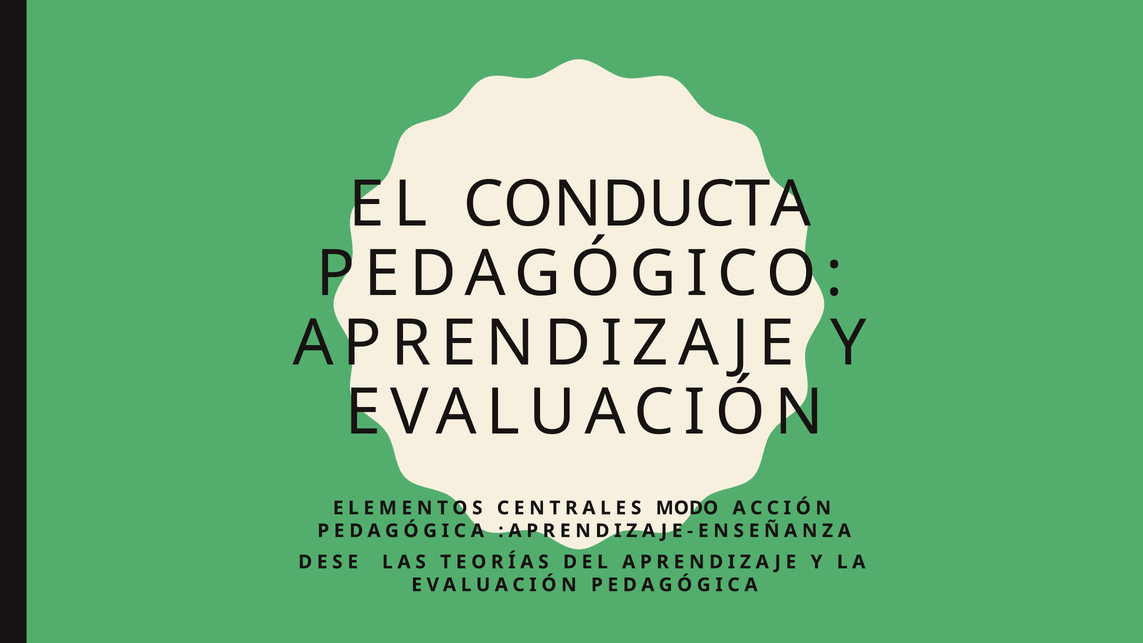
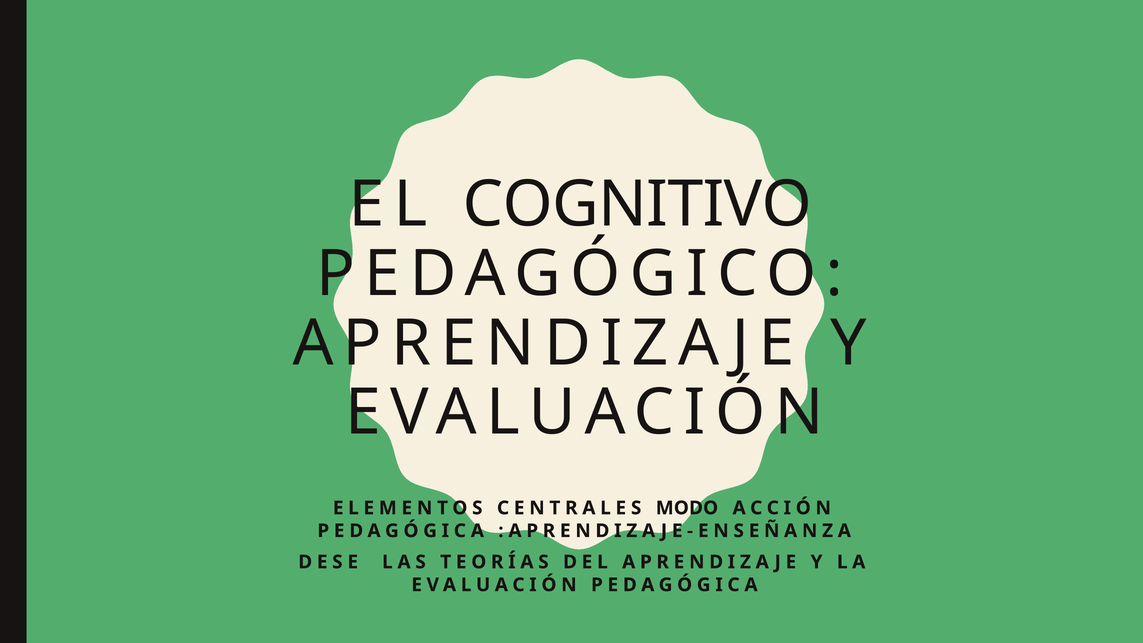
CONDUCTA: CONDUCTA -> COGNITIVO (637, 204)
